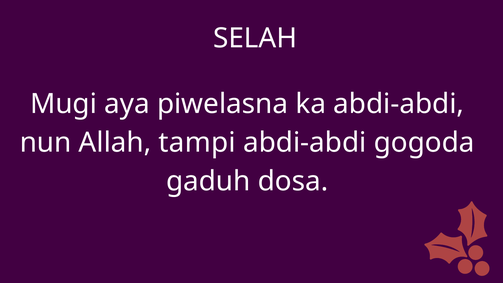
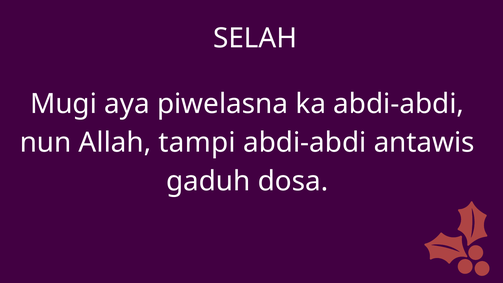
gogoda: gogoda -> antawis (424, 143)
